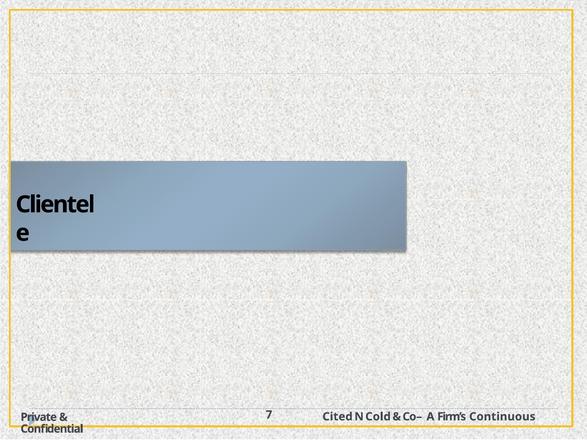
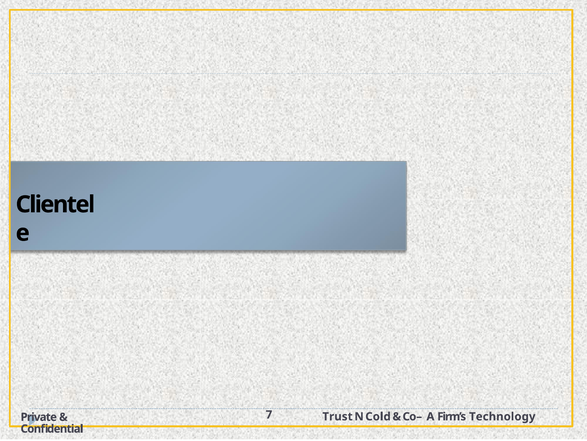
Cited: Cited -> Trust (338, 416)
Continuous: Continuous -> Technology (502, 416)
